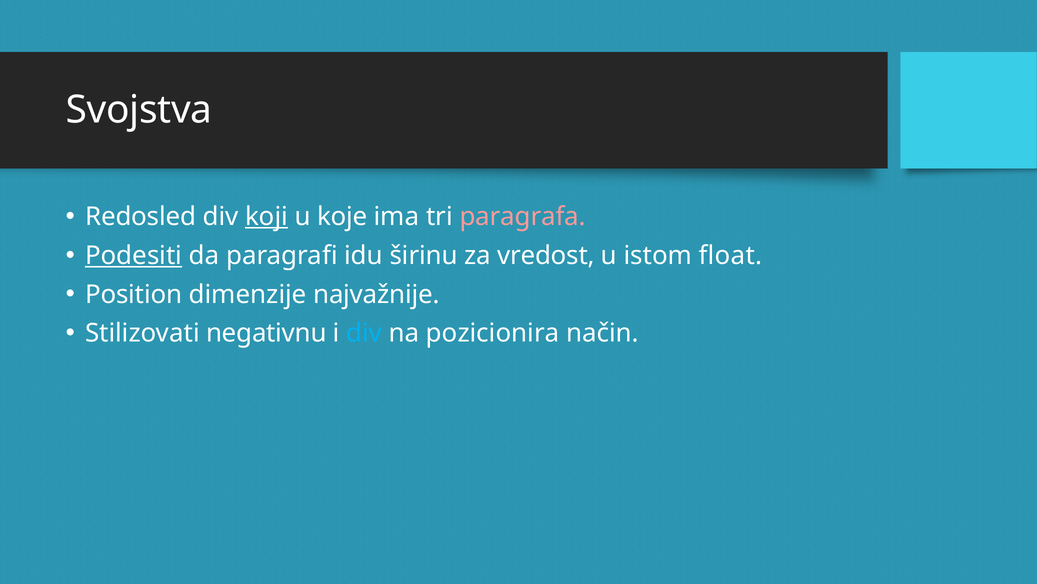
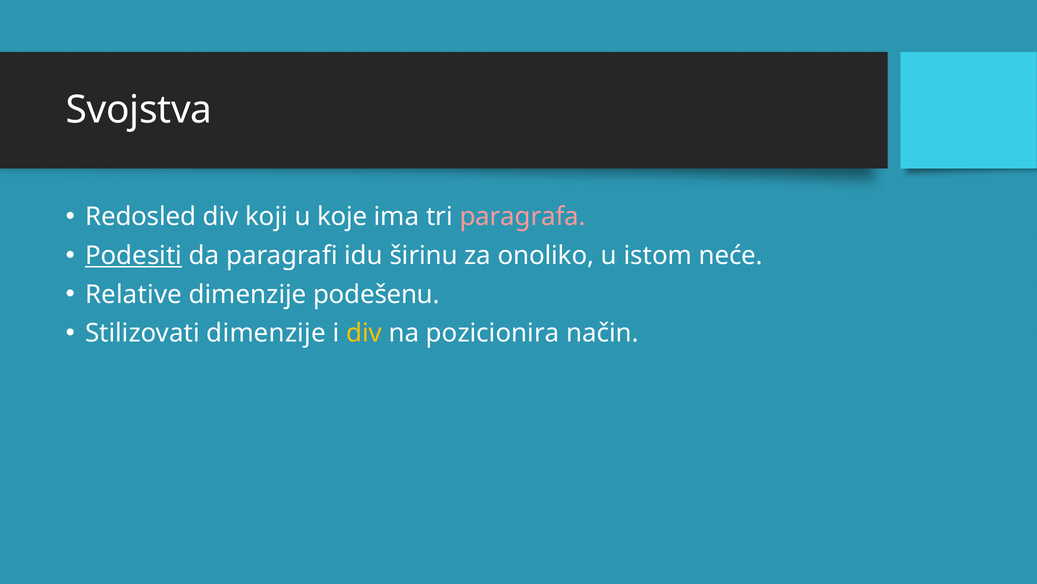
koji underline: present -> none (267, 216)
vredost: vredost -> onoliko (546, 255)
float: float -> neće (731, 255)
Position: Position -> Relative (134, 294)
najvažnije: najvažnije -> podešenu (376, 294)
Stilizovati negativnu: negativnu -> dimenzije (266, 333)
div colour: light blue -> yellow (364, 333)
